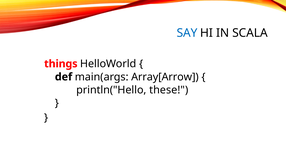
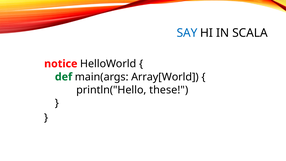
things: things -> notice (61, 64)
def colour: black -> green (64, 77)
Array[Arrow: Array[Arrow -> Array[World (165, 77)
